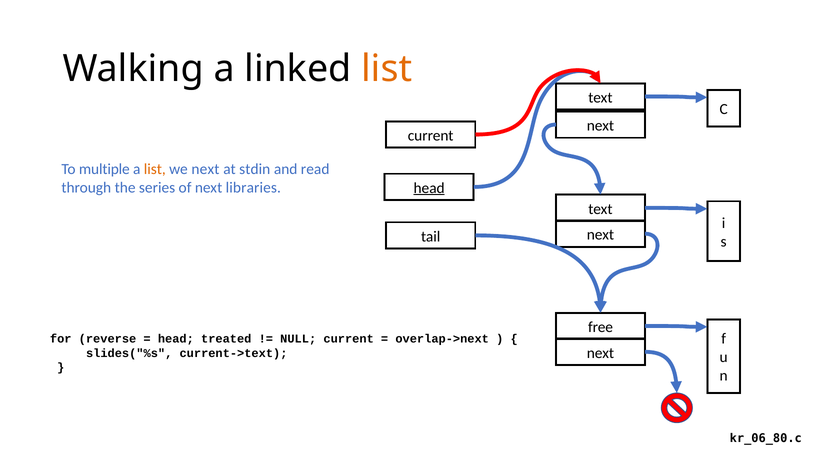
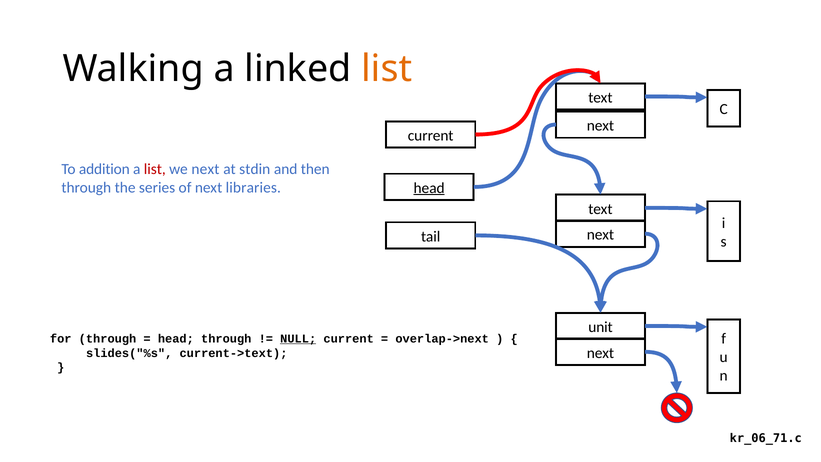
multiple: multiple -> addition (104, 169)
list colour: orange -> red (155, 169)
read: read -> then (315, 169)
free: free -> unit (601, 327)
for reverse: reverse -> through (107, 339)
head treated: treated -> through (226, 339)
NULL underline: none -> present (298, 339)
kr_06_80.c: kr_06_80.c -> kr_06_71.c (766, 438)
